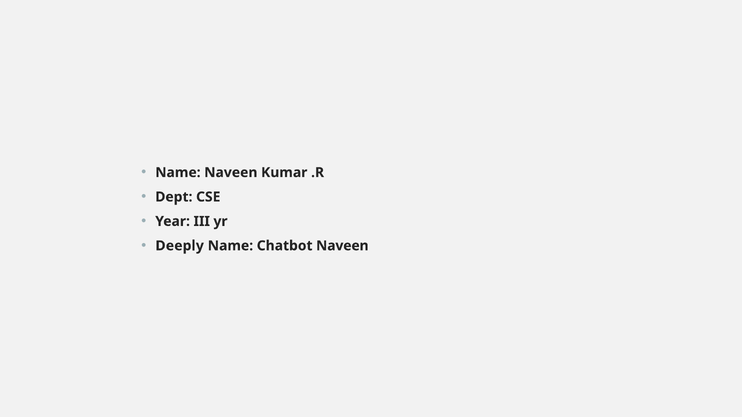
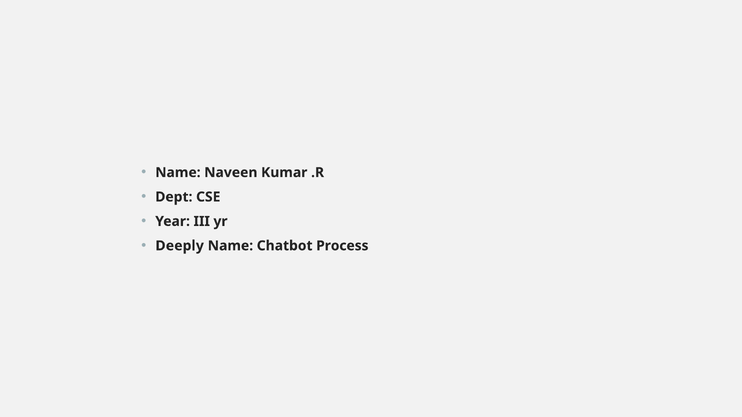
Chatbot Naveen: Naveen -> Process (342, 246)
